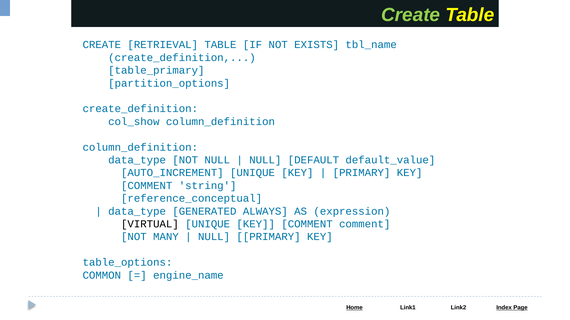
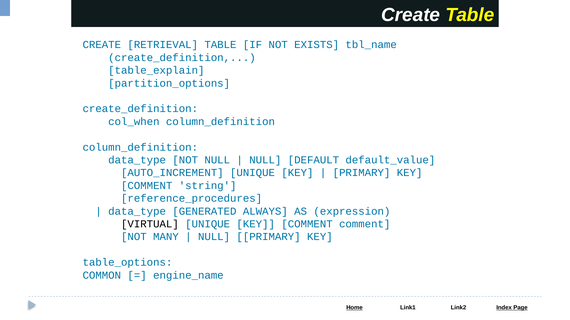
Create colour: light green -> white (411, 15)
table_primary: table_primary -> table_explain (156, 71)
col_show: col_show -> col_when (134, 122)
reference_conceptual: reference_conceptual -> reference_procedures (192, 199)
